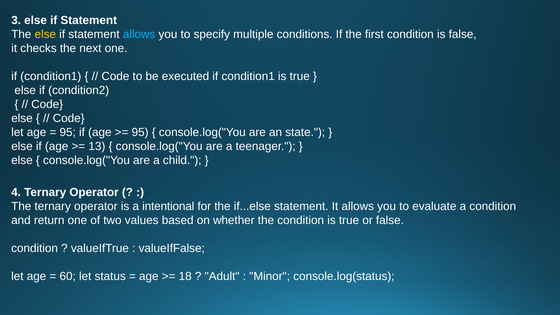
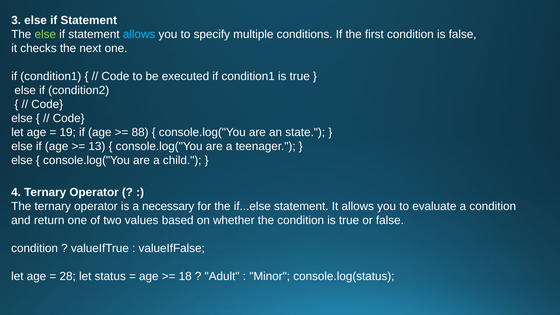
else colour: yellow -> light green (45, 34)
95: 95 -> 19 (68, 132)
95: 95 -> 88 (140, 132)
intentional: intentional -> necessary (168, 206)
60: 60 -> 28 (68, 276)
